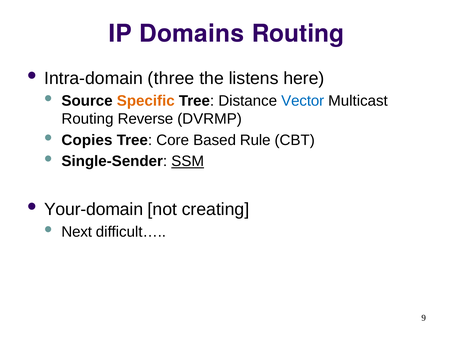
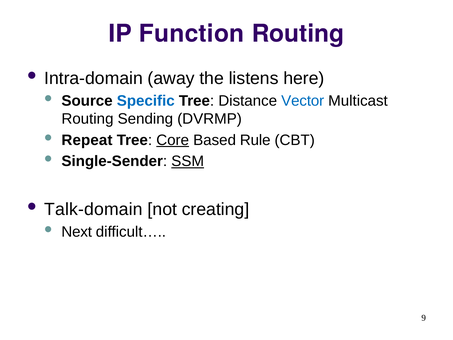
Domains: Domains -> Function (192, 34)
three: three -> away (171, 78)
Specific colour: orange -> blue (146, 101)
Reverse: Reverse -> Sending (145, 119)
Copies: Copies -> Repeat (87, 140)
Core underline: none -> present (173, 140)
Your-domain: Your-domain -> Talk-domain (93, 209)
